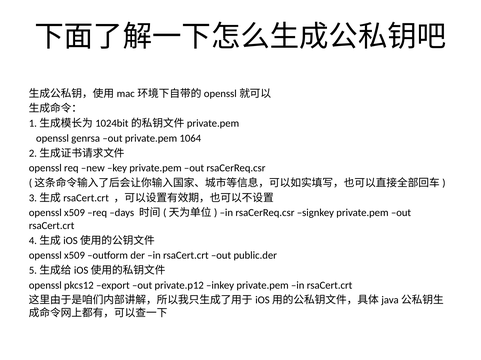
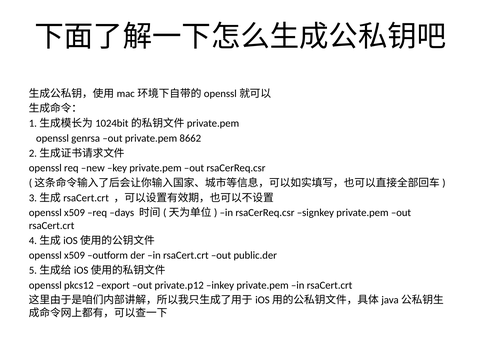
1064: 1064 -> 8662 (190, 139)
